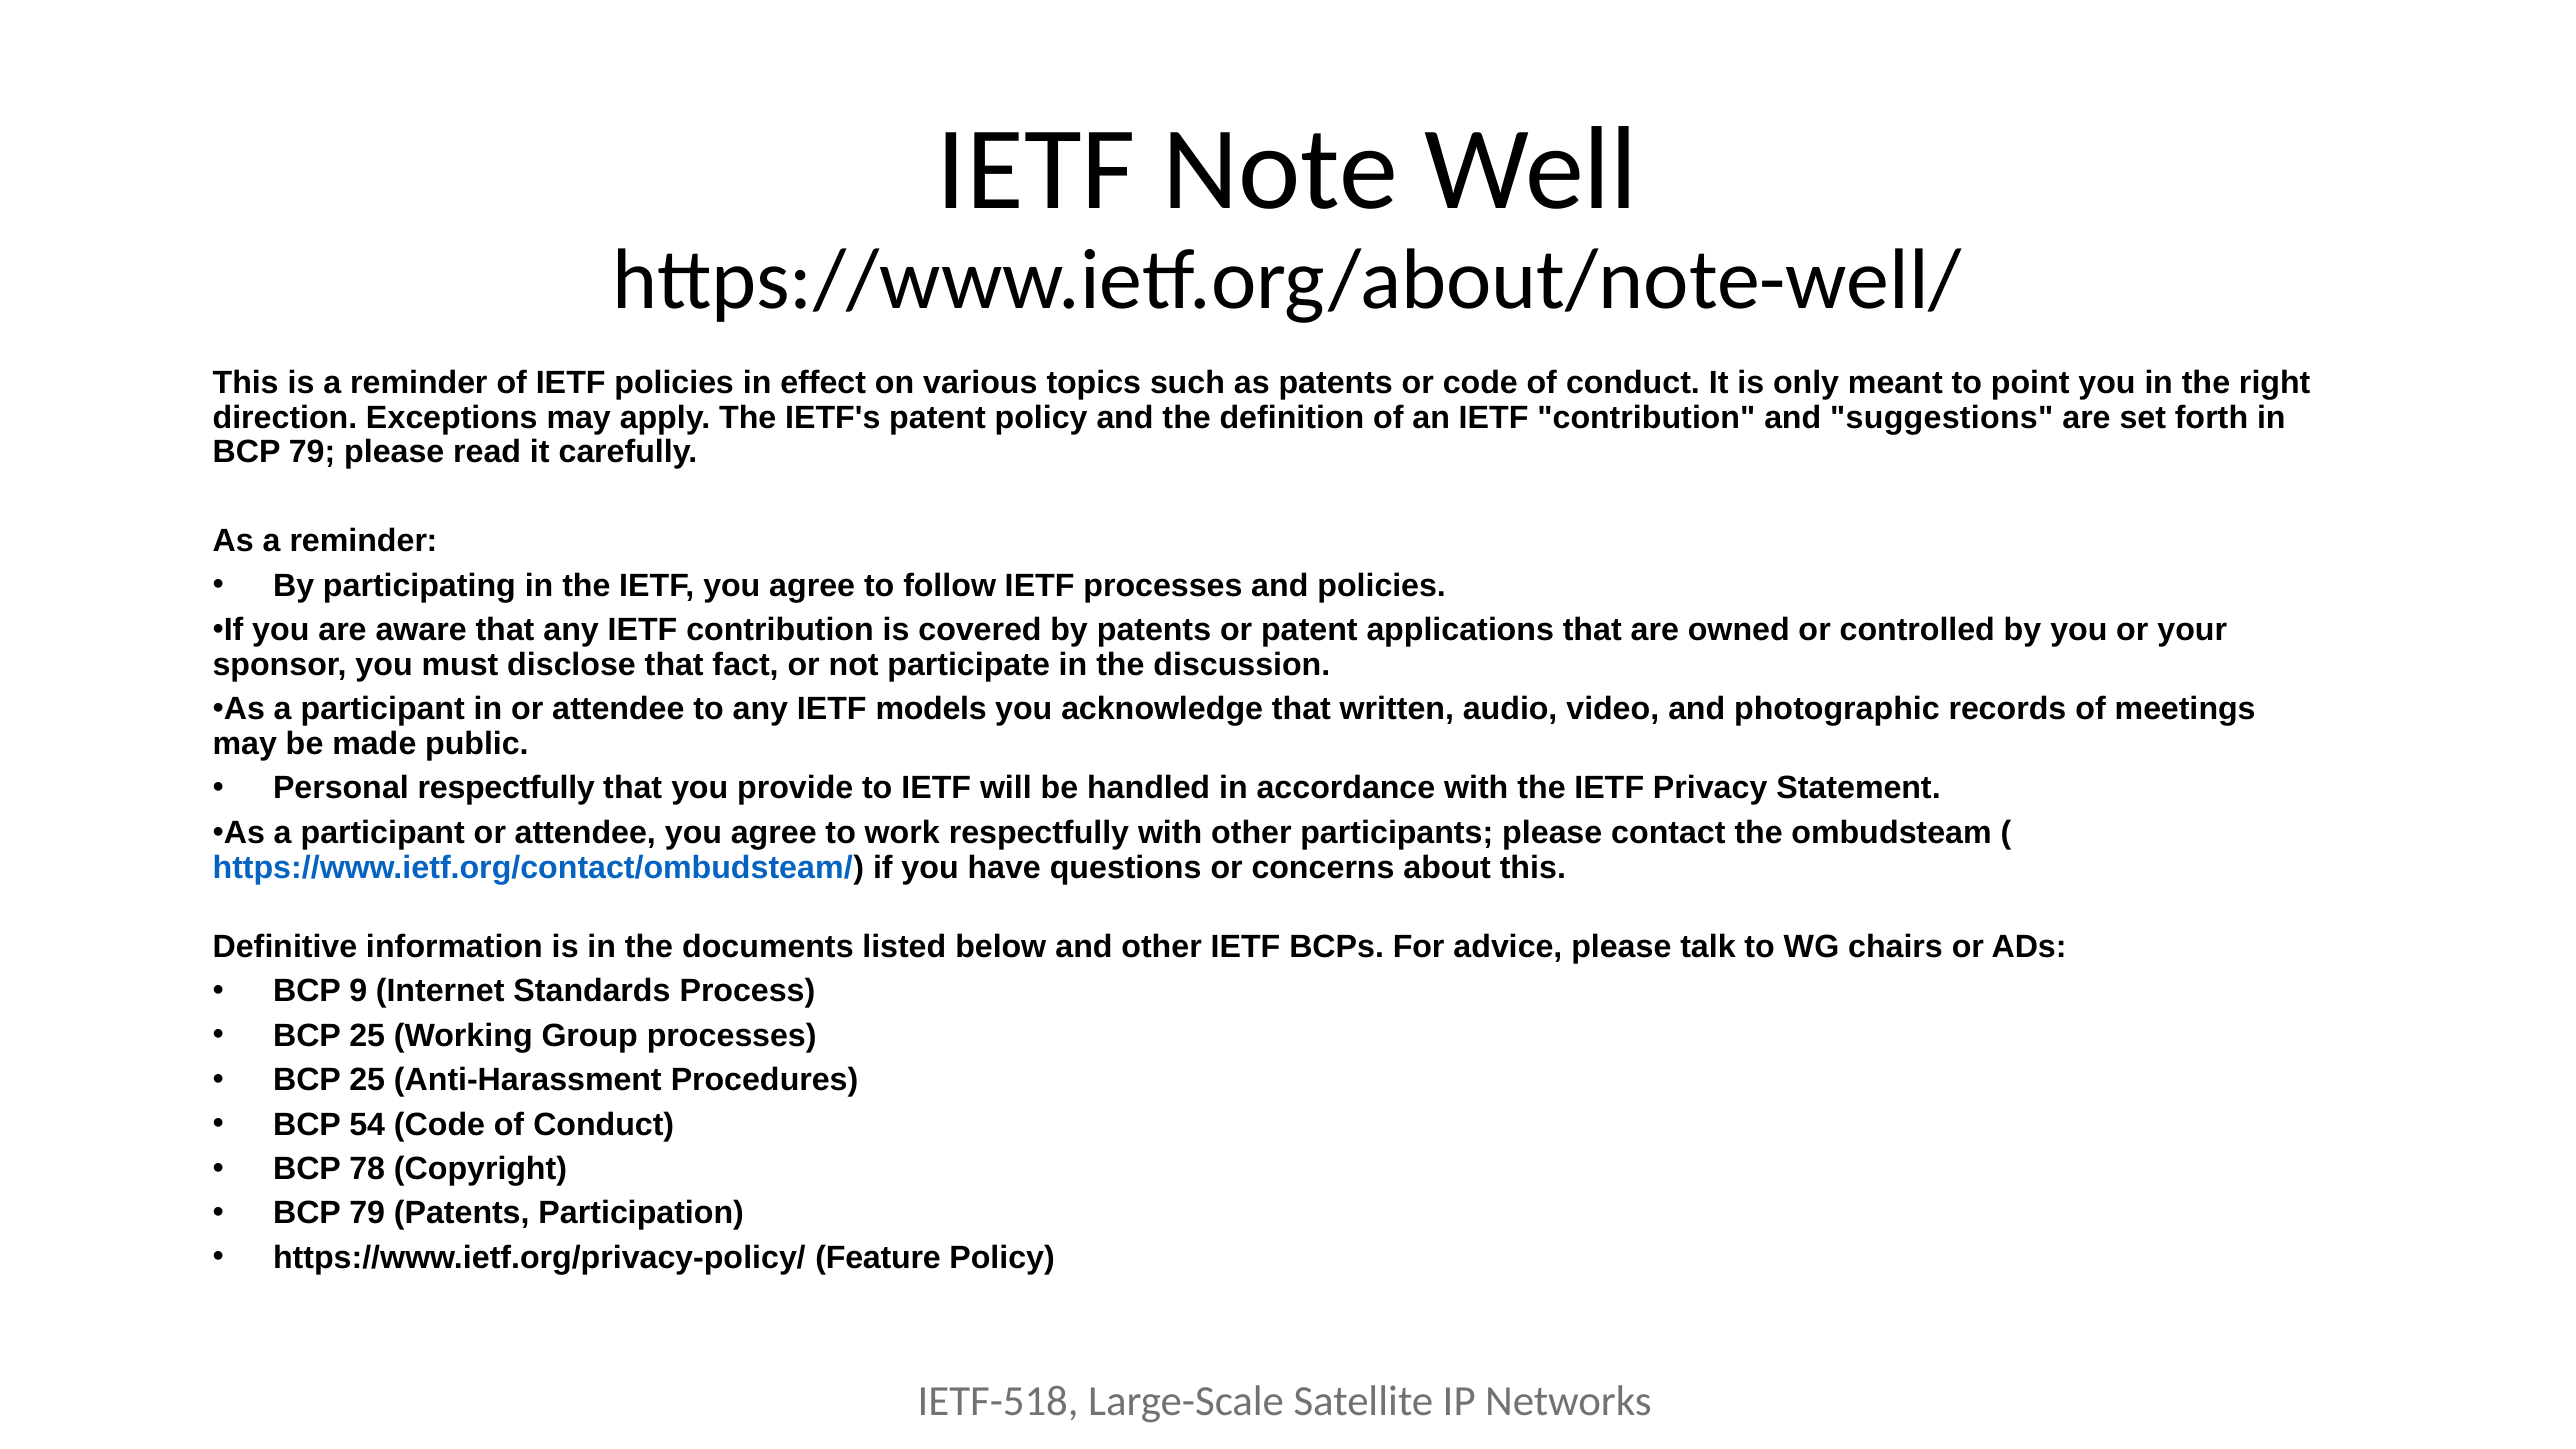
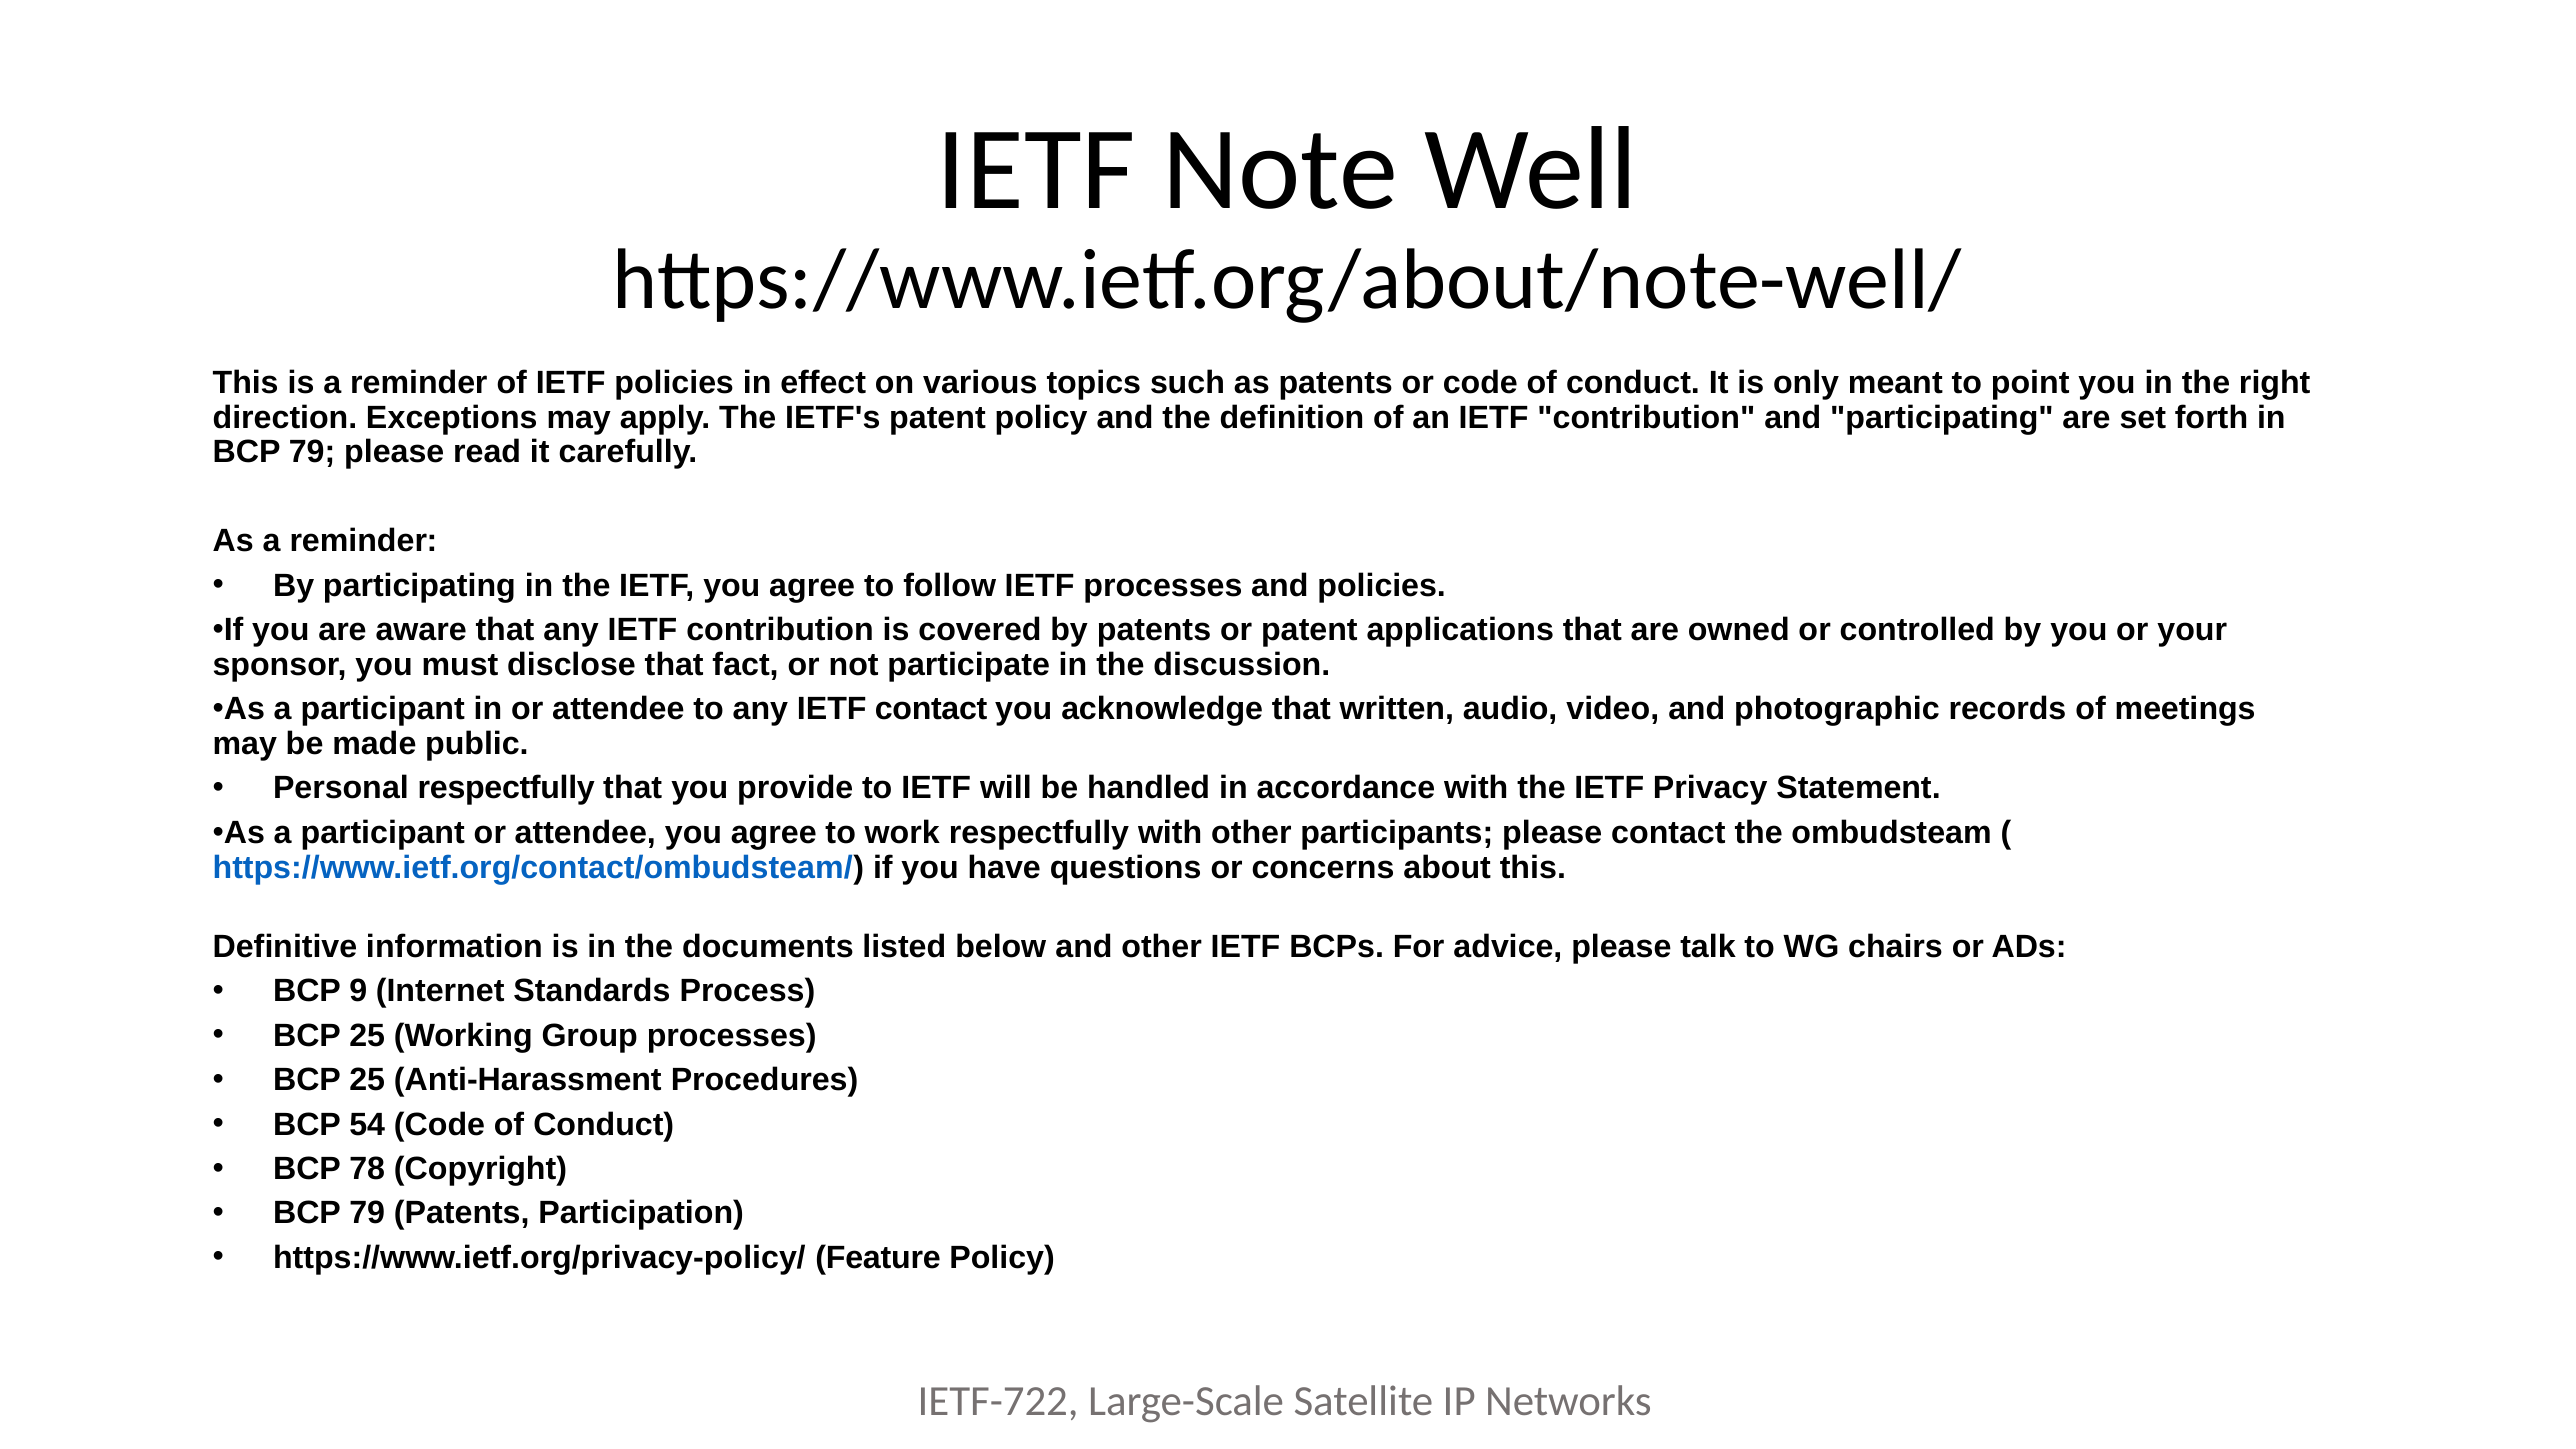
and suggestions: suggestions -> participating (1942, 418)
IETF models: models -> contact (931, 709)
IETF-518: IETF-518 -> IETF-722 (998, 1401)
